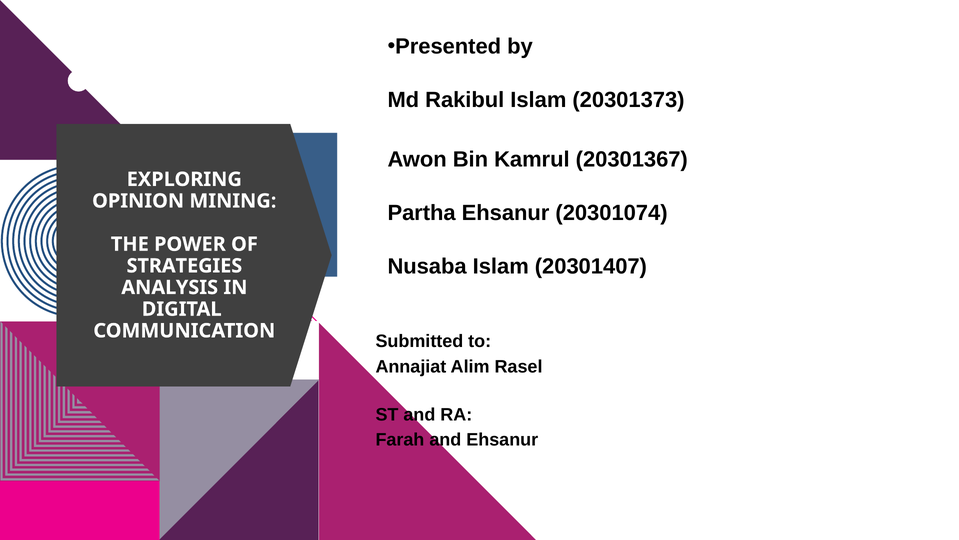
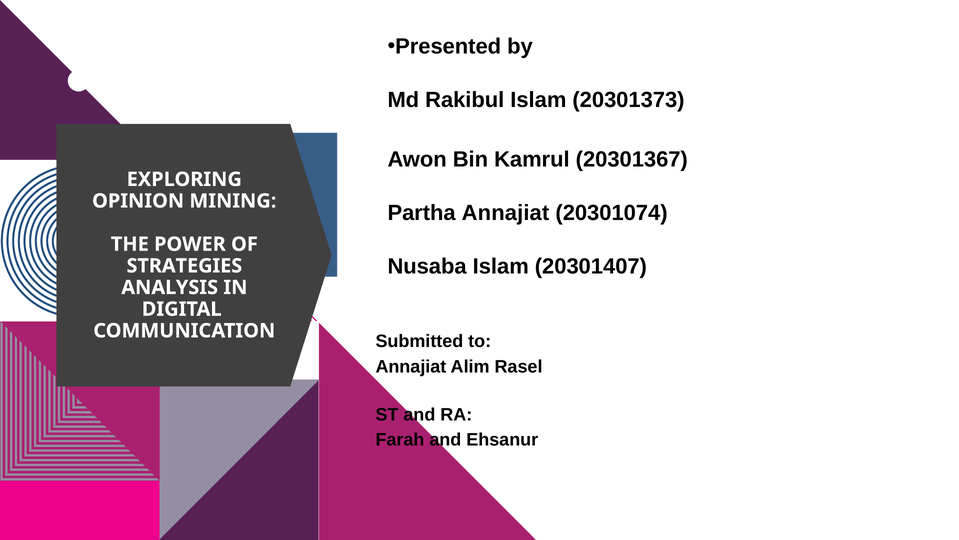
Partha Ehsanur: Ehsanur -> Annajiat (506, 213)
